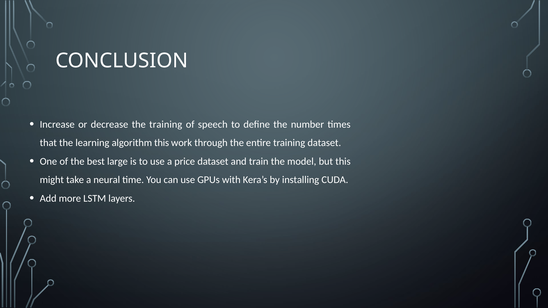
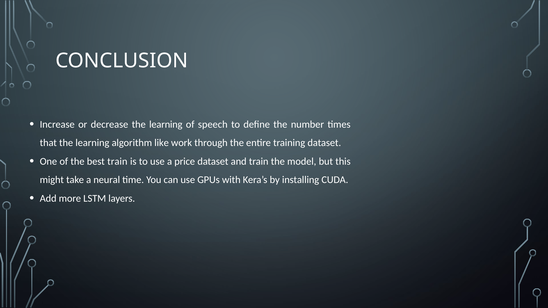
decrease the training: training -> learning (166, 125)
algorithm this: this -> like (162, 143)
best large: large -> train (117, 162)
